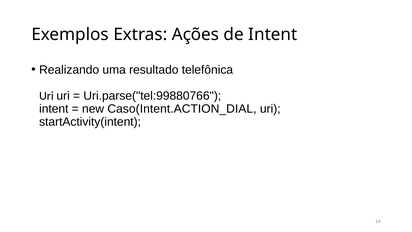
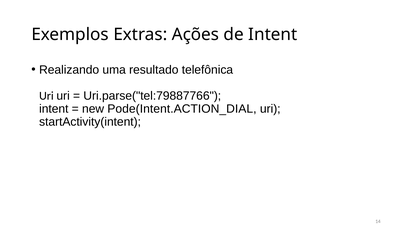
Uri.parse("tel:99880766: Uri.parse("tel:99880766 -> Uri.parse("tel:79887766 (152, 96)
Caso(Intent.ACTION_DIAL: Caso(Intent.ACTION_DIAL -> Pode(Intent.ACTION_DIAL (182, 109)
